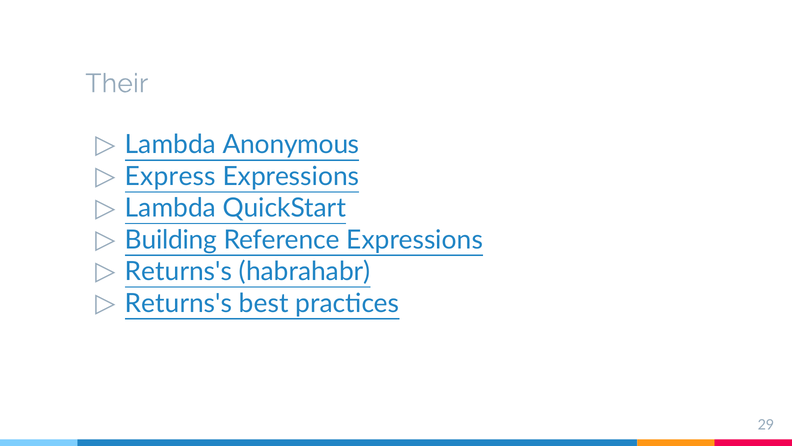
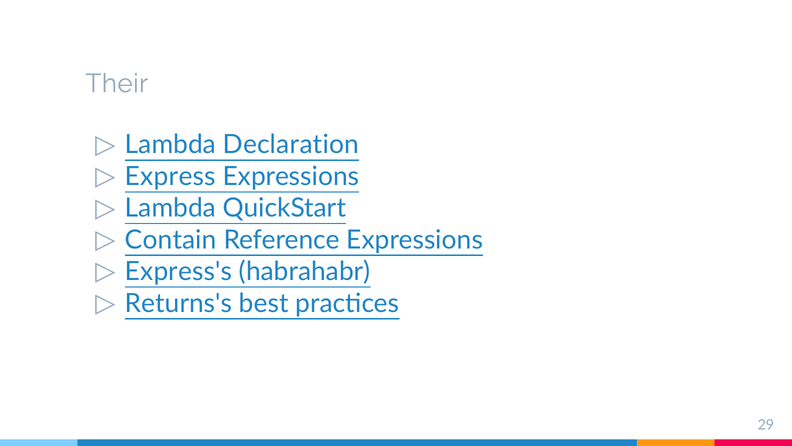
Anonymous: Anonymous -> Declaration (291, 145)
Building: Building -> Contain (171, 240)
Returns's: Returns's -> Express's (179, 271)
